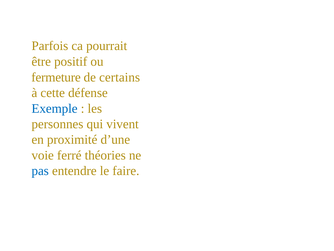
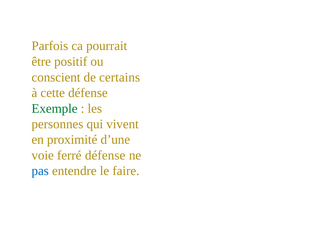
fermeture: fermeture -> conscient (56, 77)
Exemple colour: blue -> green (55, 108)
ferré théories: théories -> défense (105, 155)
